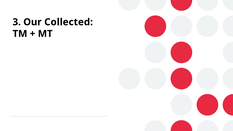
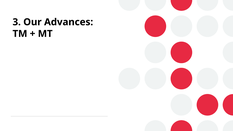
Collected: Collected -> Advances (69, 22)
